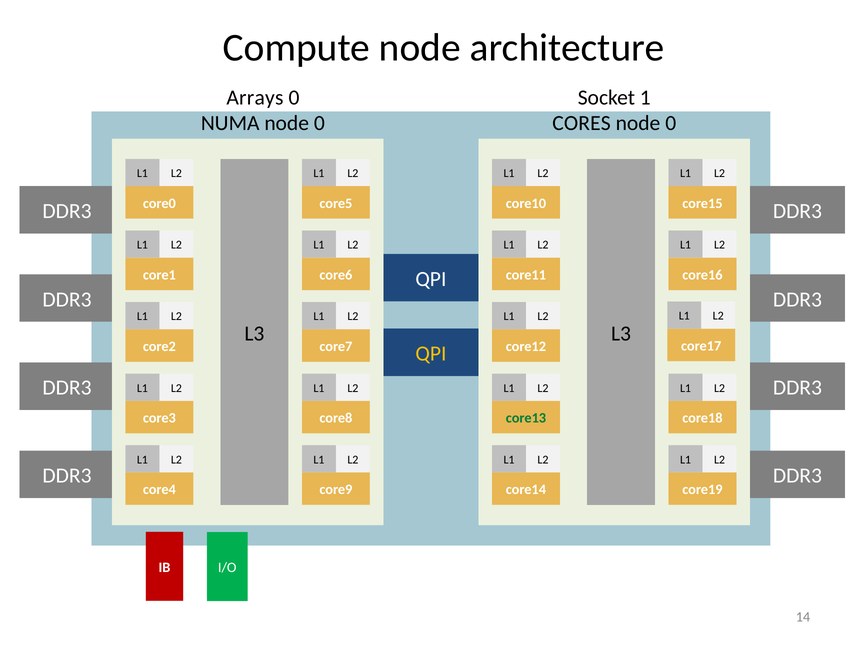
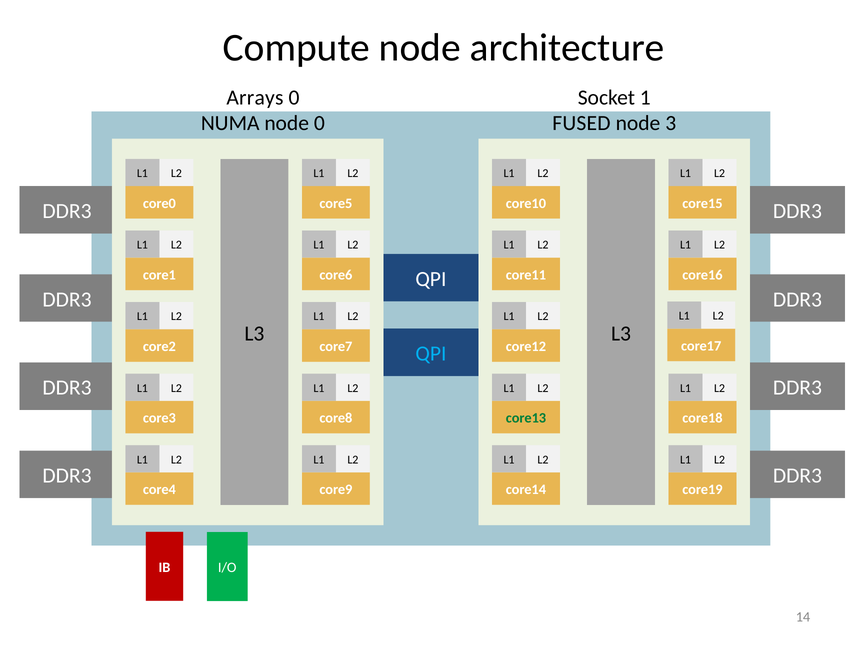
CORES: CORES -> FUSED (581, 123)
0: 0 -> 3 (671, 123)
QPI colour: yellow -> light blue (431, 354)
